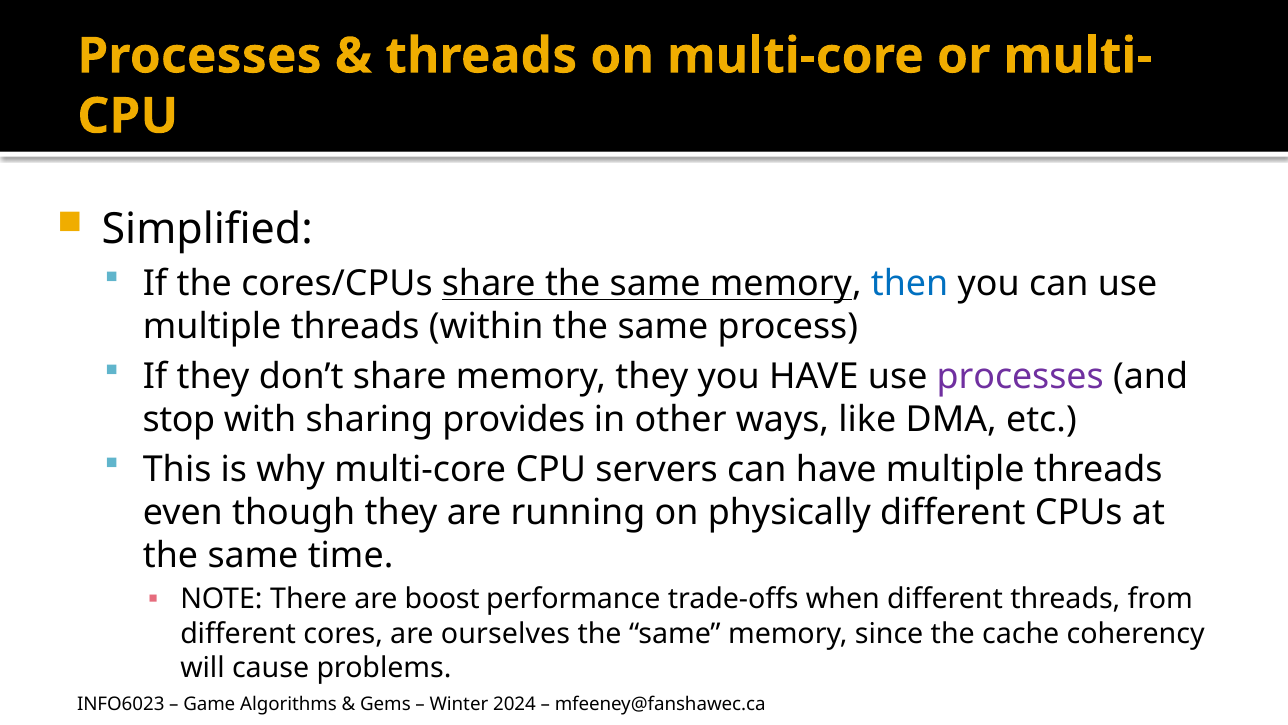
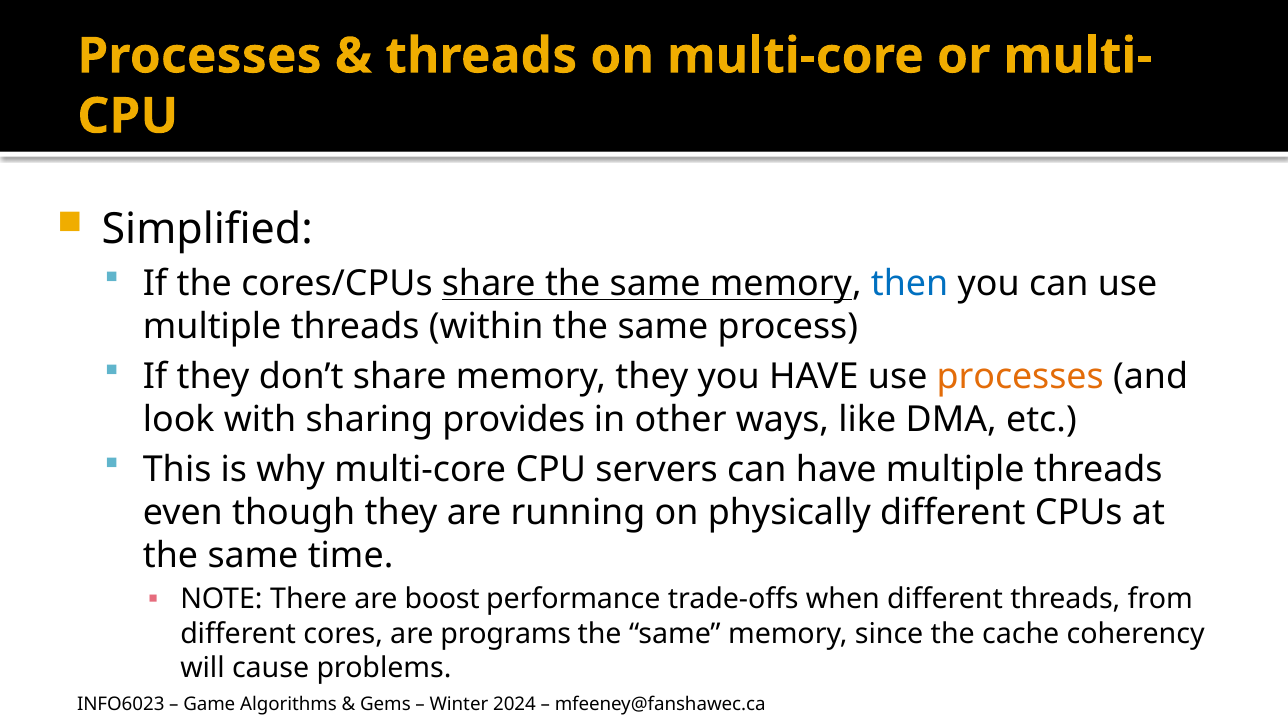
processes colour: purple -> orange (1020, 376)
stop: stop -> look (179, 419)
ourselves: ourselves -> programs (506, 633)
